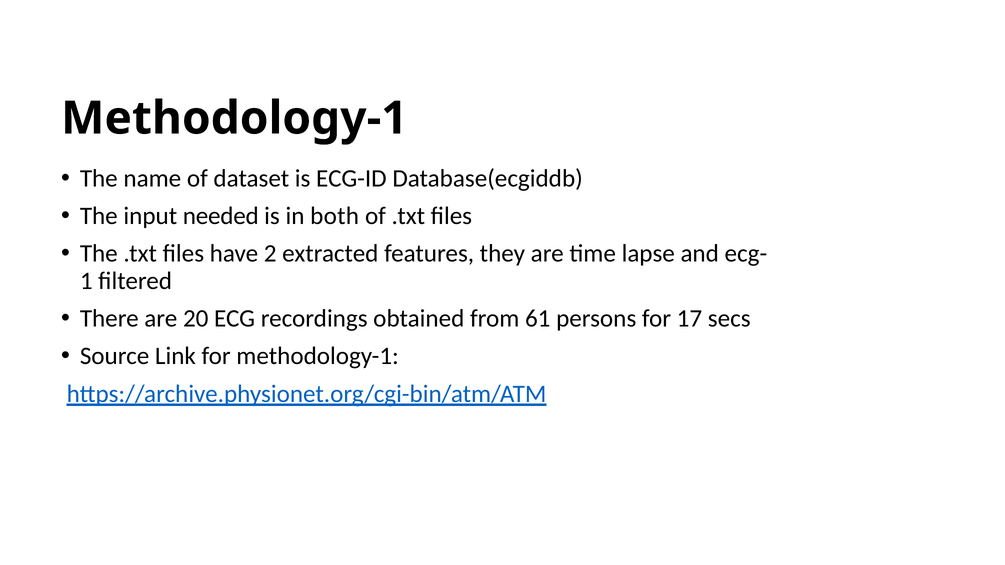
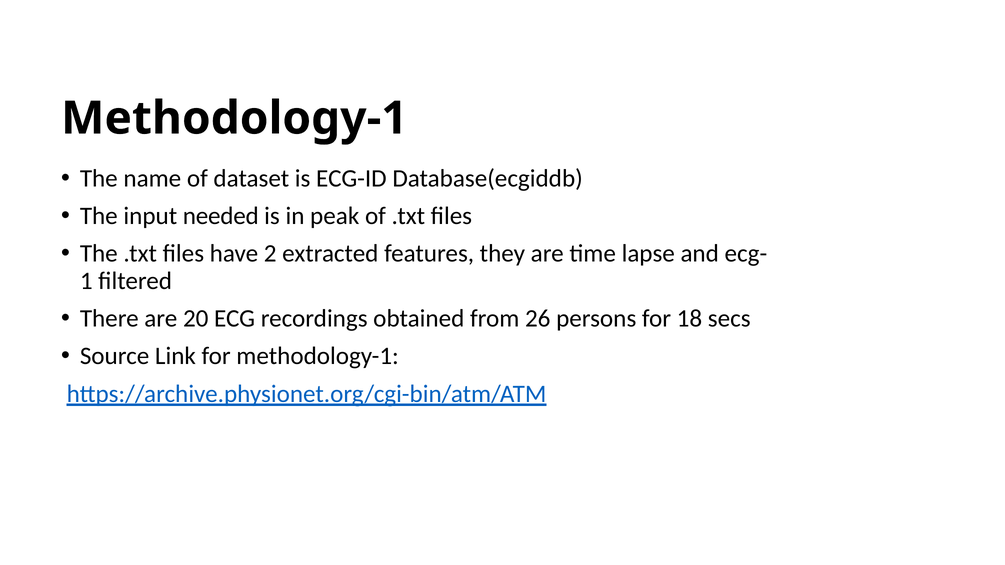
both: both -> peak (335, 216)
61: 61 -> 26 (538, 319)
17: 17 -> 18 (689, 319)
